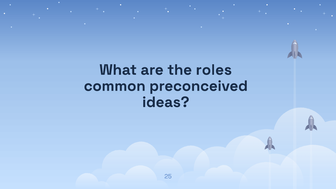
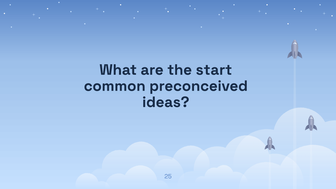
roles: roles -> start (214, 70)
